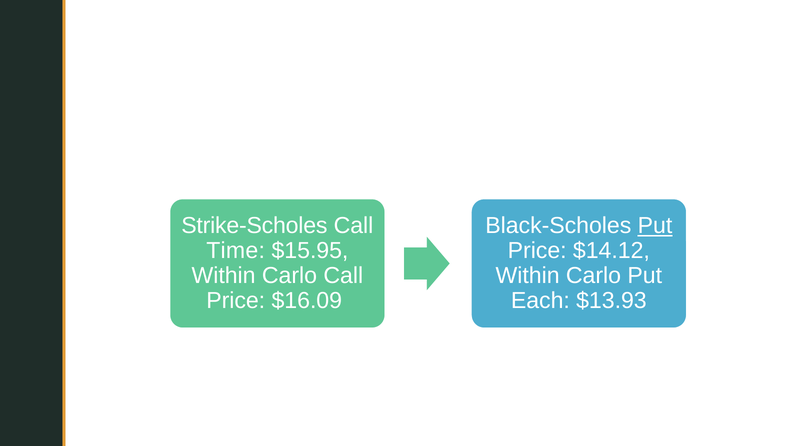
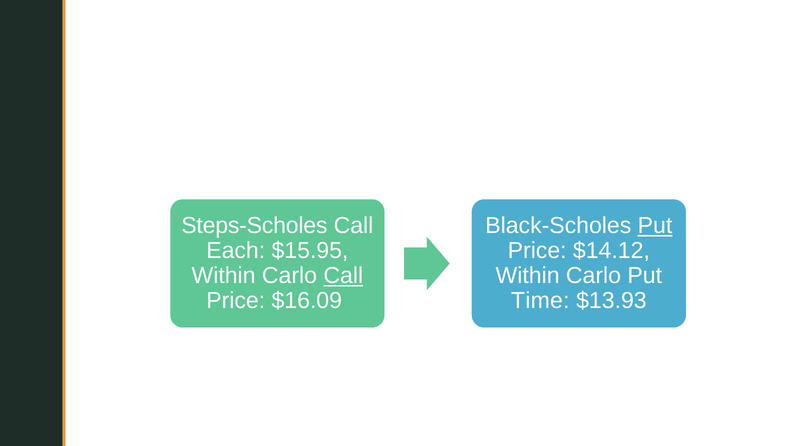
Strike-Scholes: Strike-Scholes -> Steps-Scholes (254, 226)
Time: Time -> Each (236, 251)
Call underline: none -> present (343, 276)
Each: Each -> Time (540, 300)
